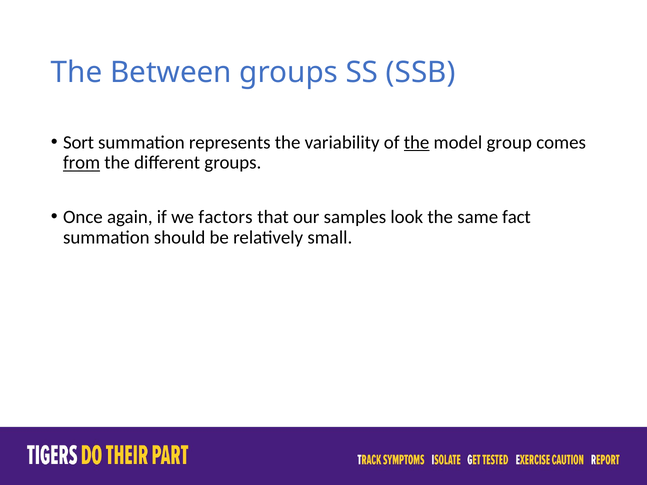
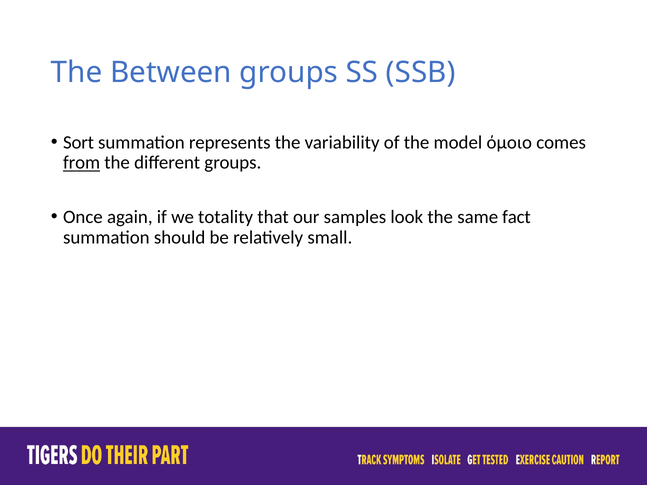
the underline: present -> none (417, 142)
group: group -> όμοιο (509, 142)
factors: factors -> totality (226, 217)
